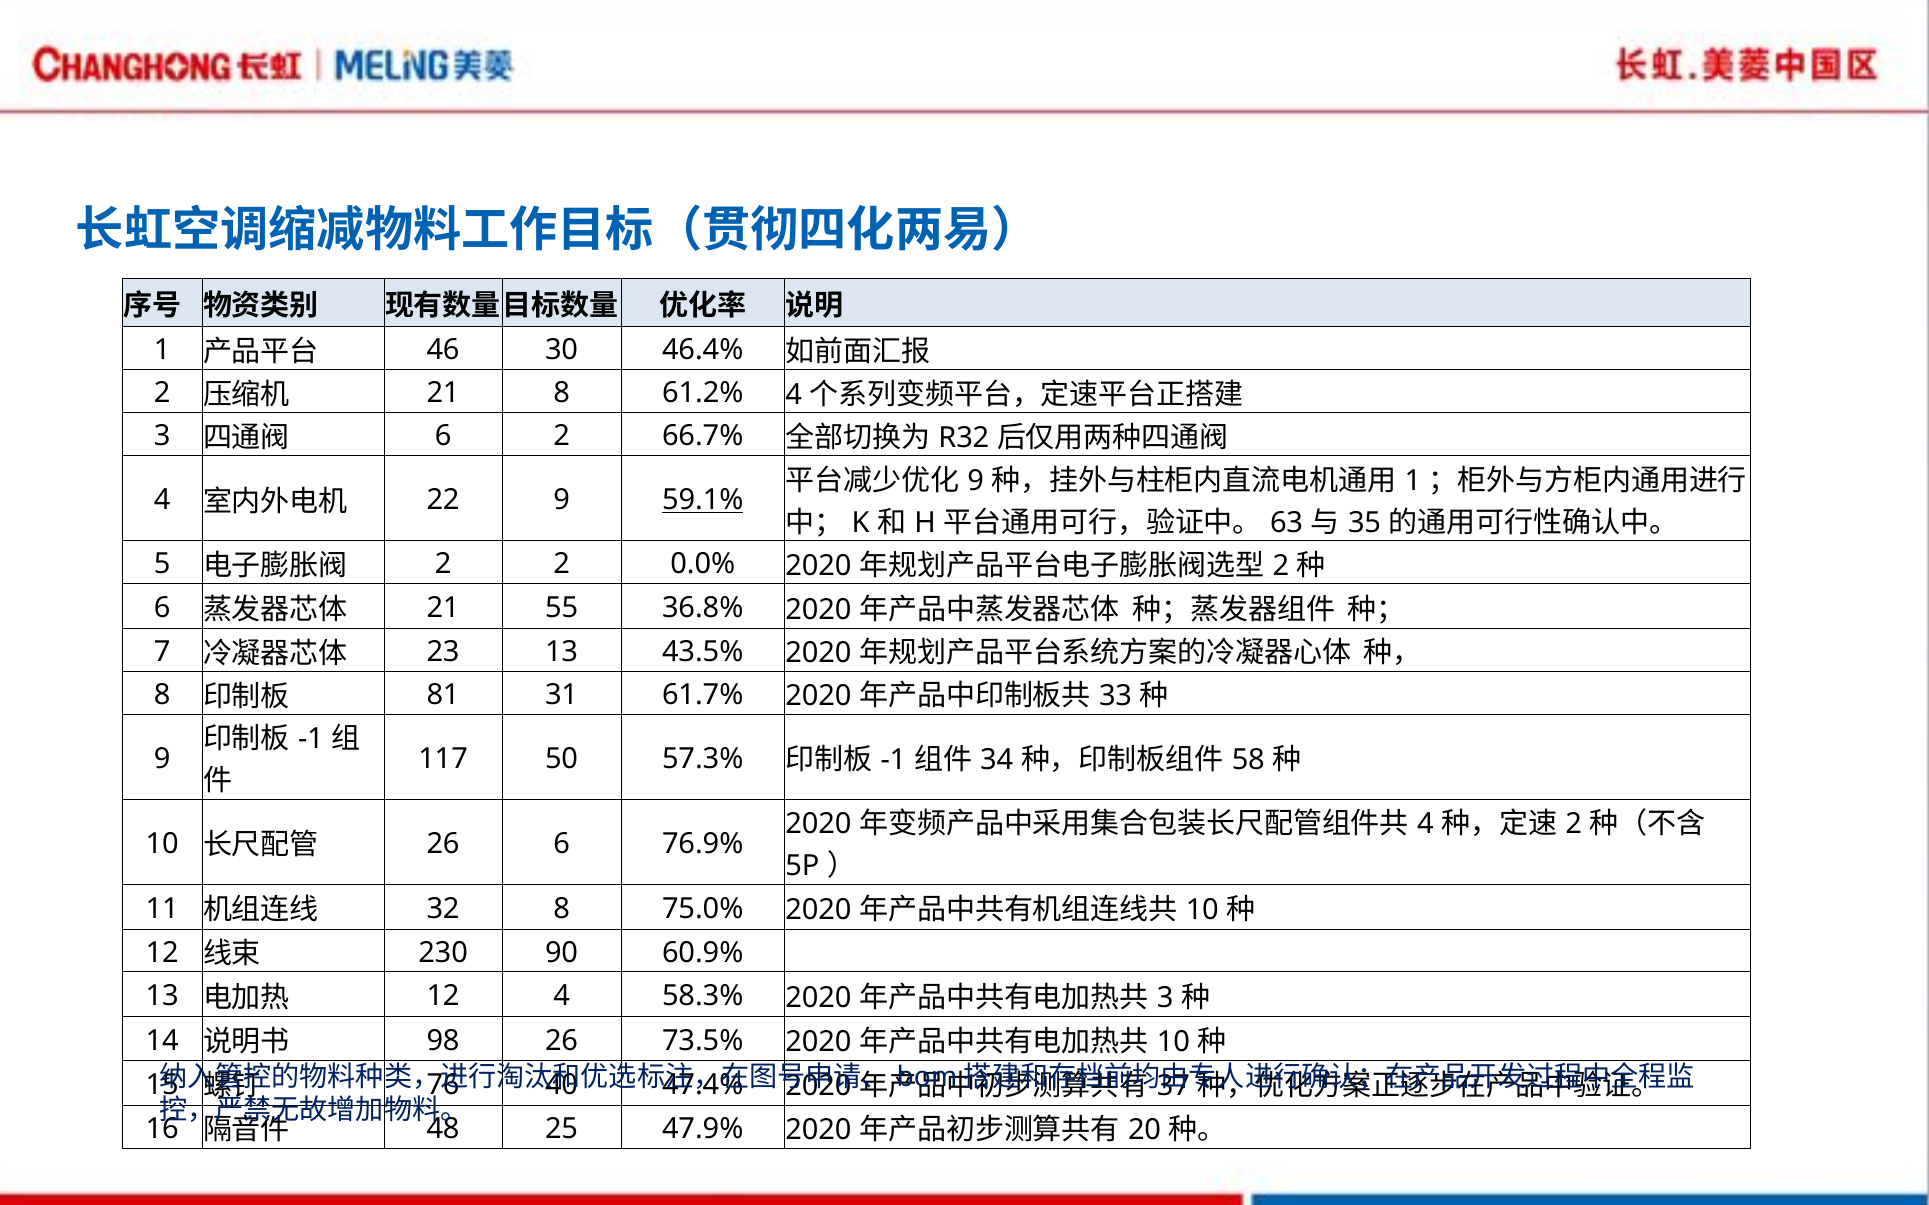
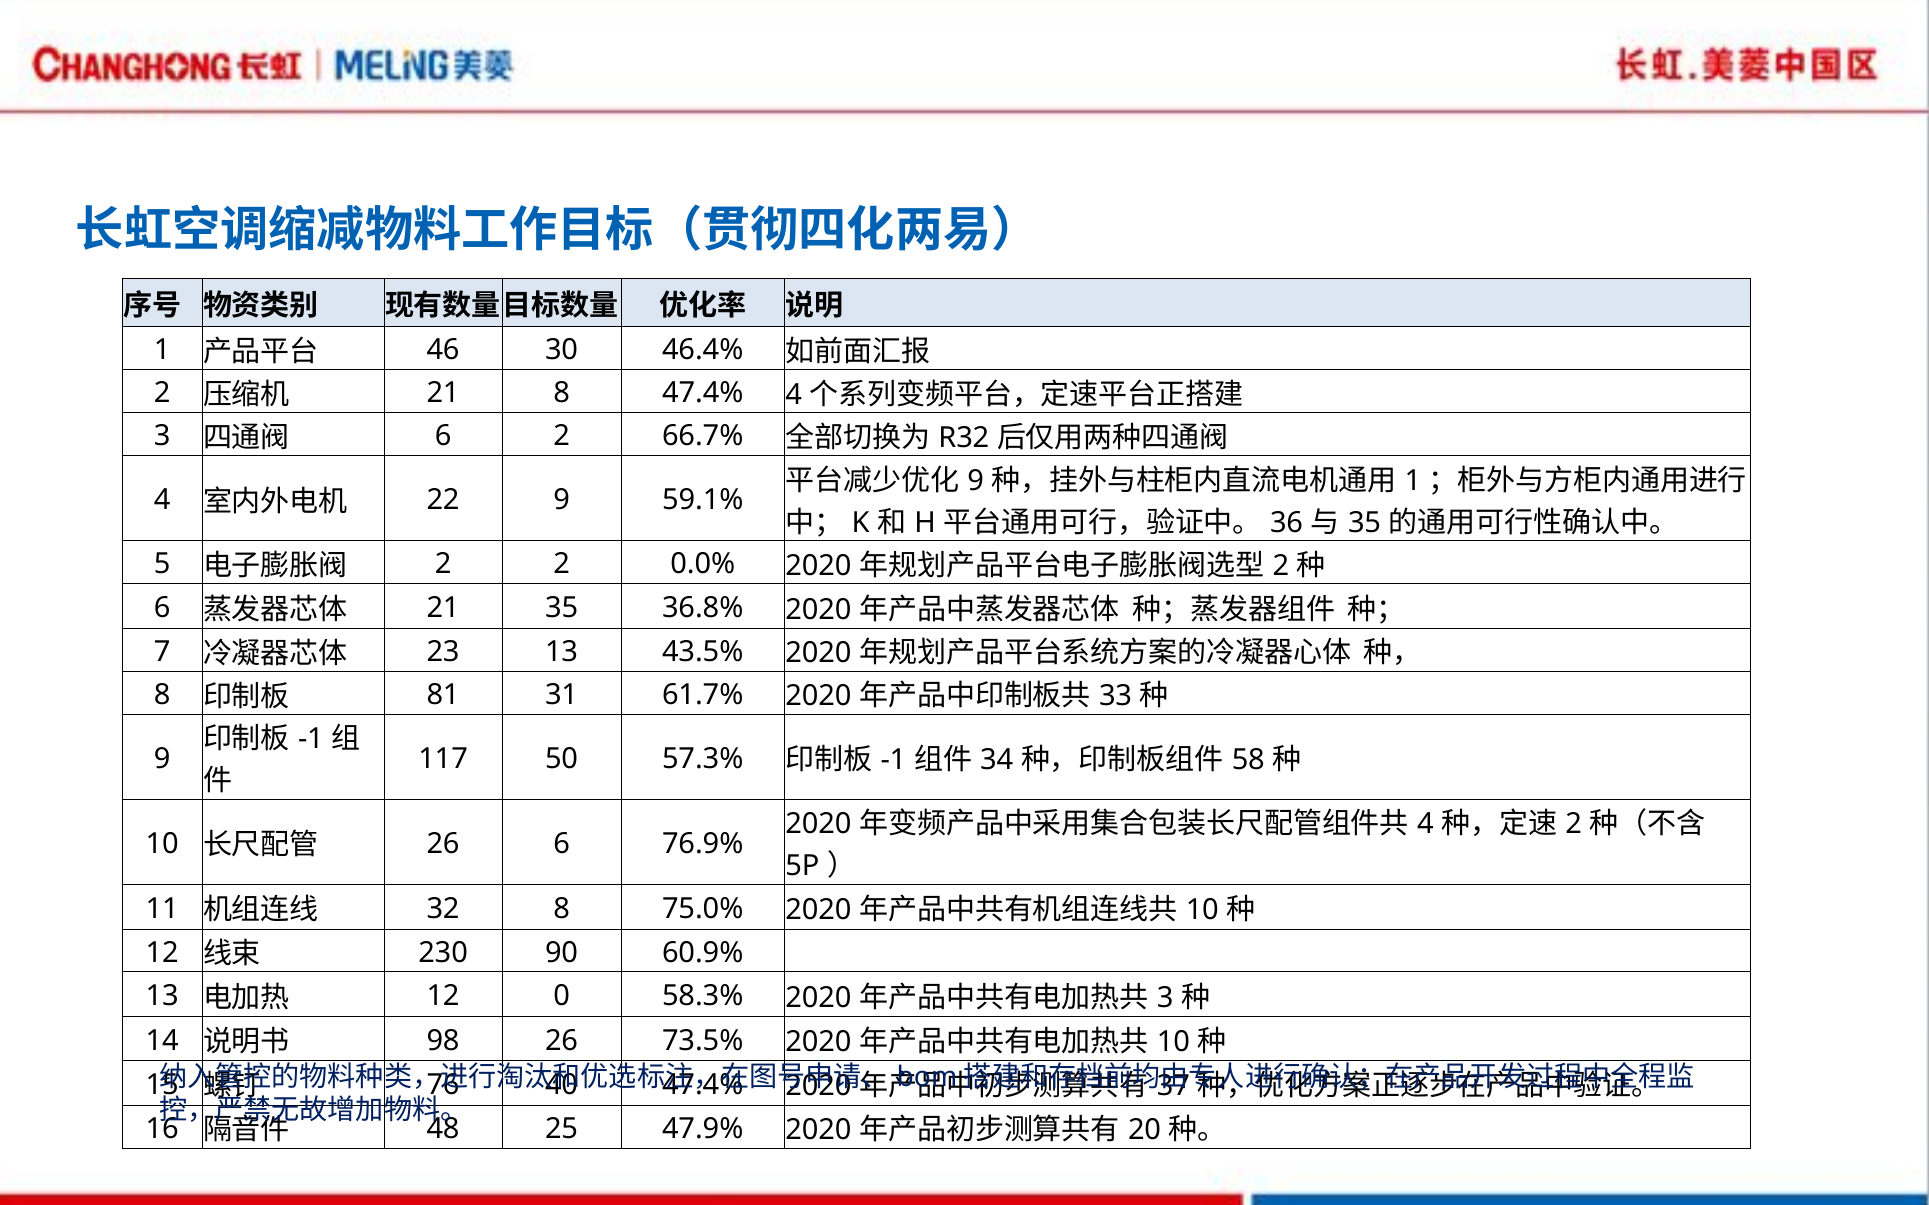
8 61.2%: 61.2% -> 47.4% (703, 393)
59.1% underline: present -> none (703, 500)
63: 63 -> 36 (1287, 522)
21 55: 55 -> 35 (562, 608)
12 4: 4 -> 0 (562, 996)
